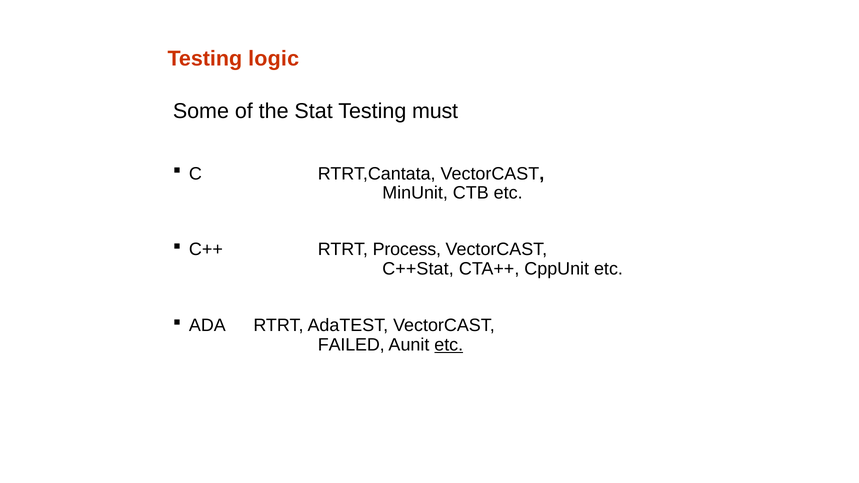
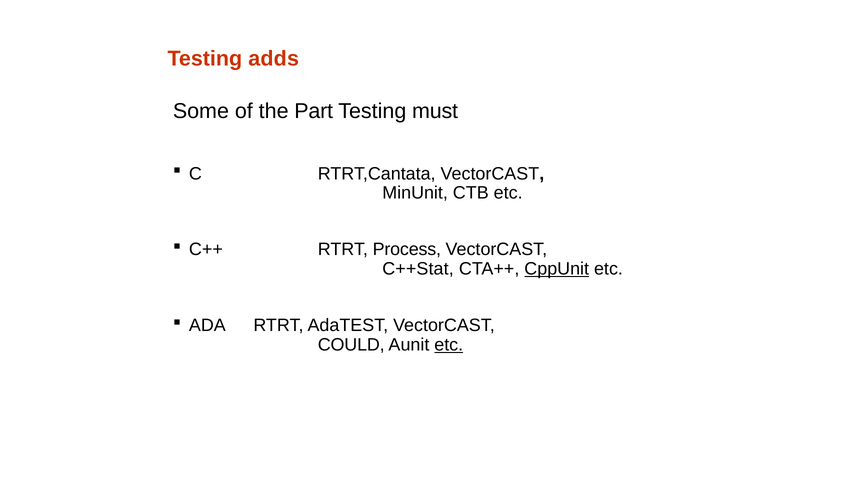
logic: logic -> adds (274, 59)
Stat: Stat -> Part (314, 111)
CppUnit underline: none -> present (557, 269)
FAILED: FAILED -> COULD (351, 345)
